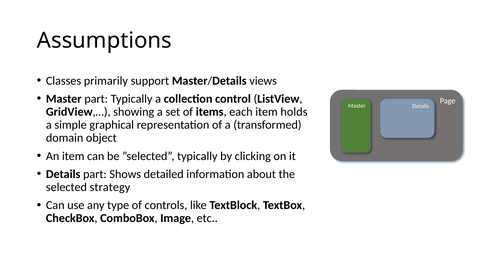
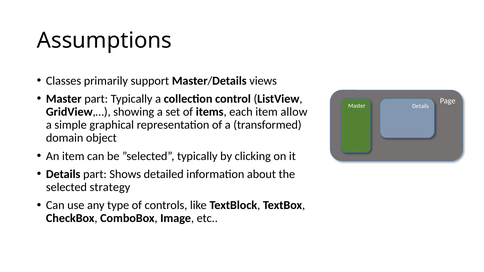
holds: holds -> allow (294, 112)
